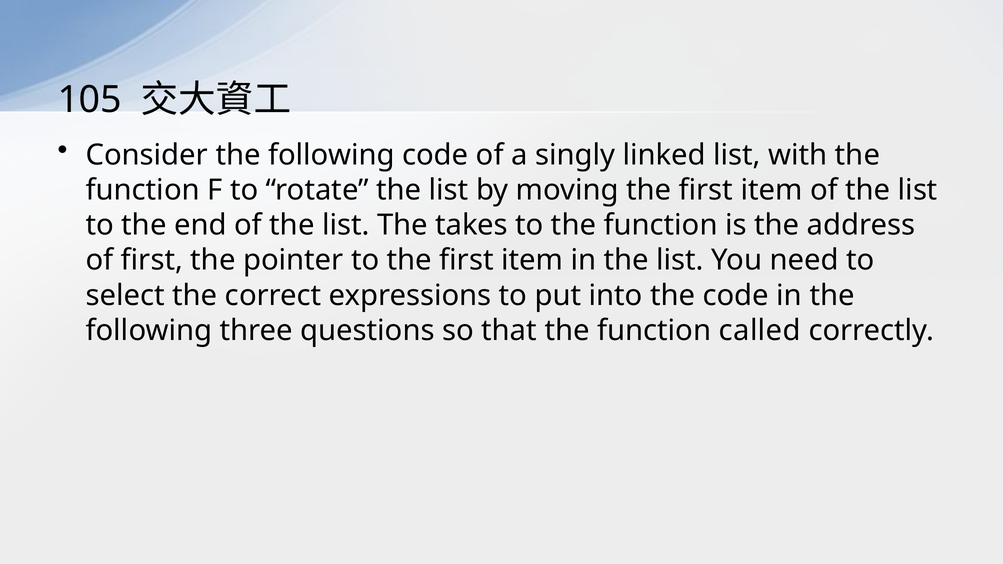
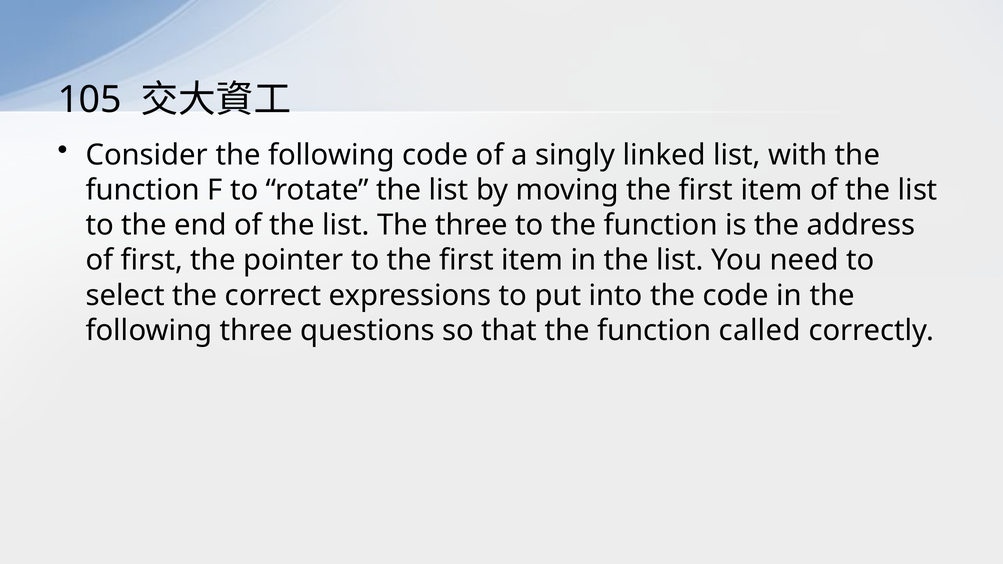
The takes: takes -> three (472, 225)
